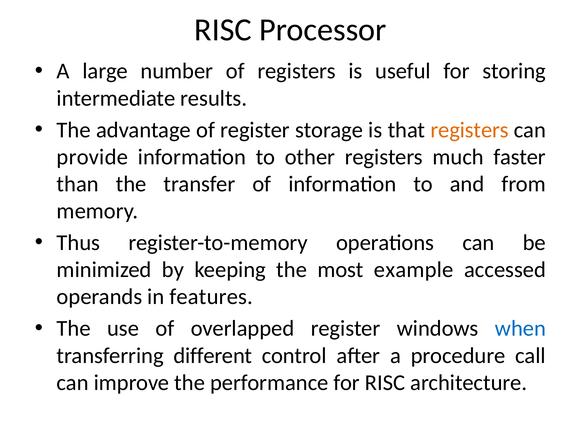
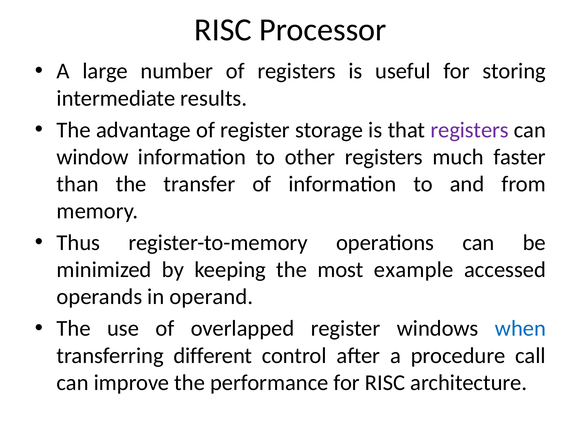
registers colour: orange -> purple (470, 130)
provide: provide -> window (93, 157)
features: features -> operand (211, 297)
